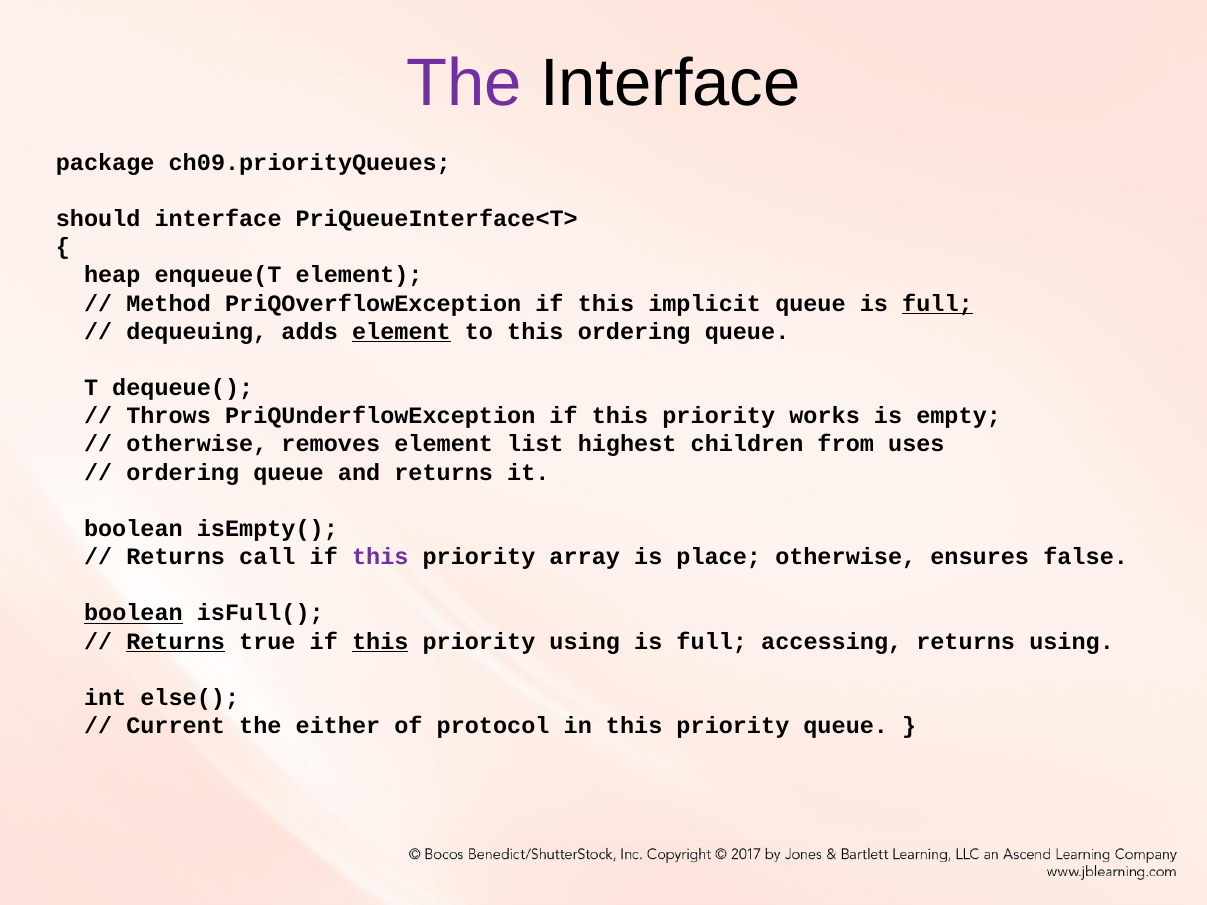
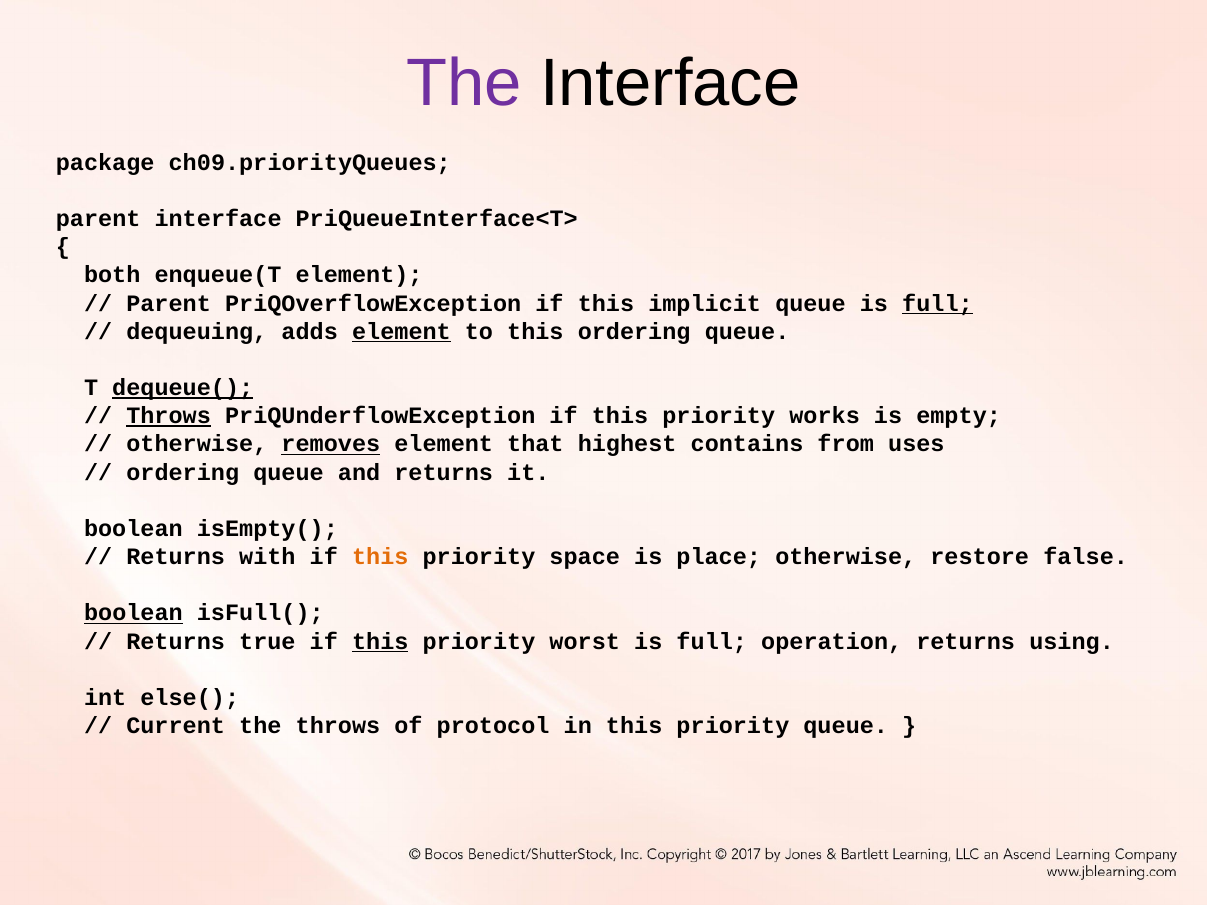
should: should -> parent (98, 219)
heap: heap -> both (112, 275)
Method: Method -> Parent (169, 303)
dequeue( underline: none -> present (183, 388)
Throws underline: none -> present (169, 416)
removes underline: none -> present (331, 444)
list: list -> that (535, 444)
children: children -> contains (747, 444)
call: call -> with (267, 557)
this colour: purple -> orange (380, 557)
array: array -> space (585, 557)
ensures: ensures -> restore (980, 557)
Returns underline: present -> none (176, 642)
priority using: using -> worst (585, 642)
accessing: accessing -> operation (832, 642)
the either: either -> throws (338, 726)
